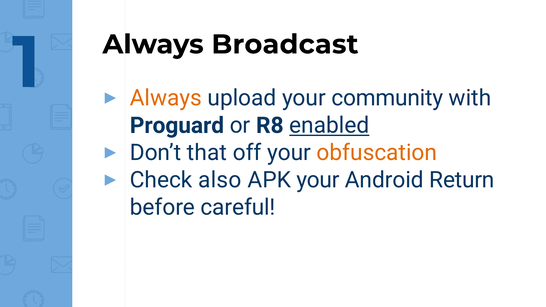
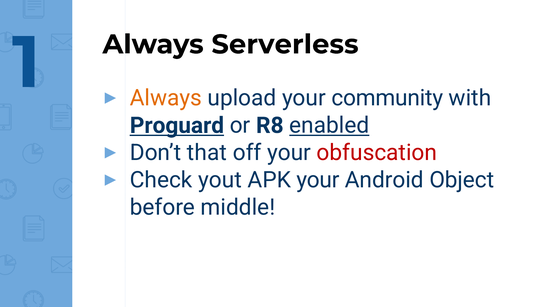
Broadcast: Broadcast -> Serverless (285, 44)
Proguard underline: none -> present (177, 125)
obfuscation colour: orange -> red (377, 153)
also: also -> yout (220, 180)
Return: Return -> Object (462, 180)
careful: careful -> middle (238, 207)
